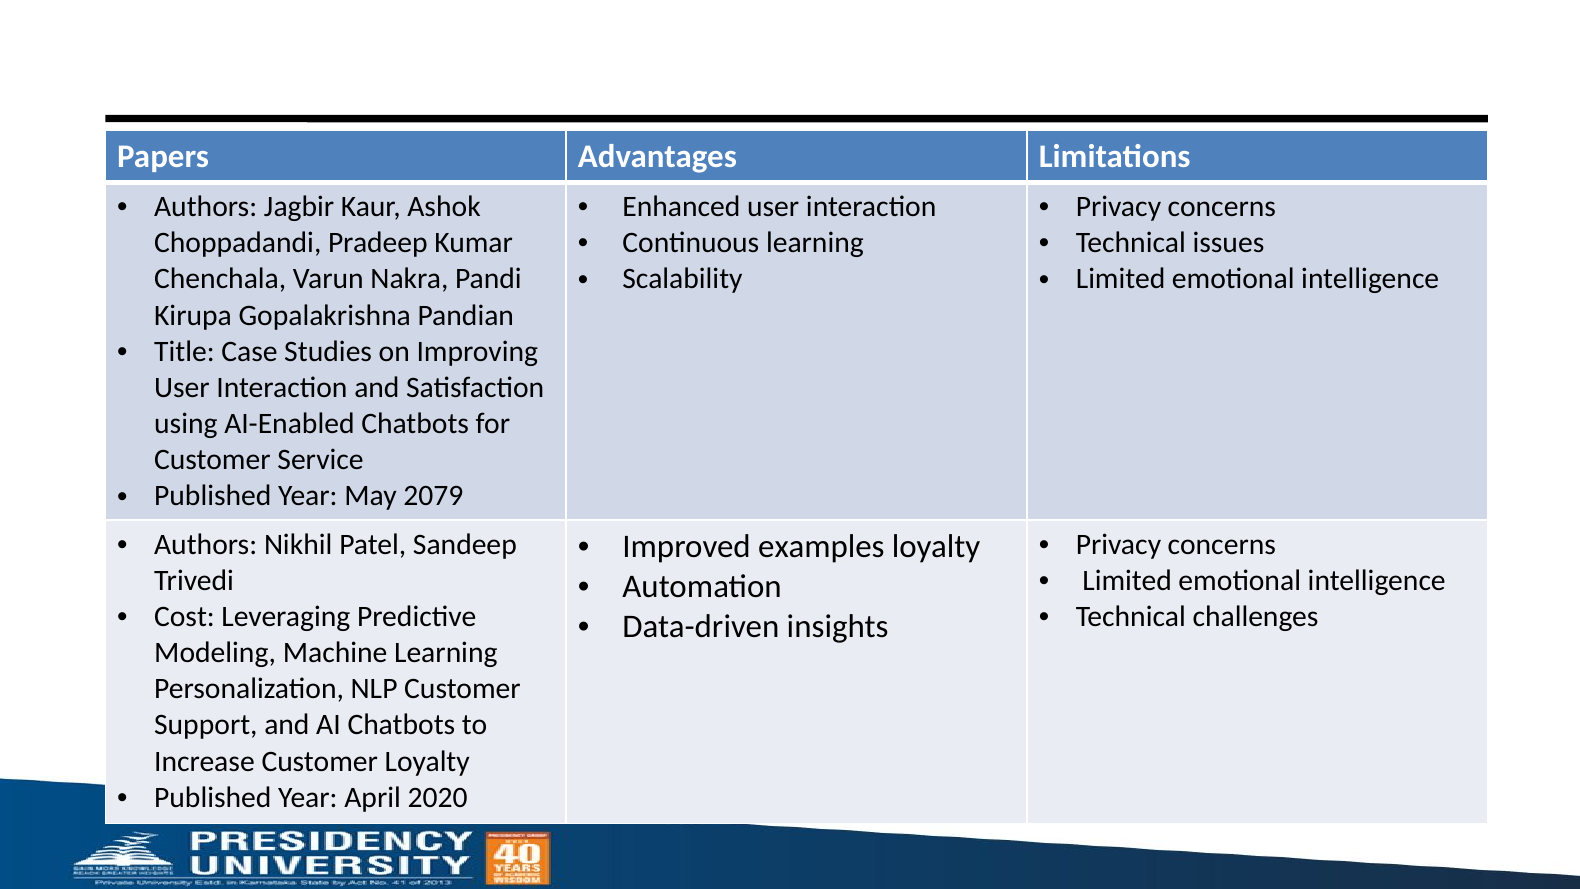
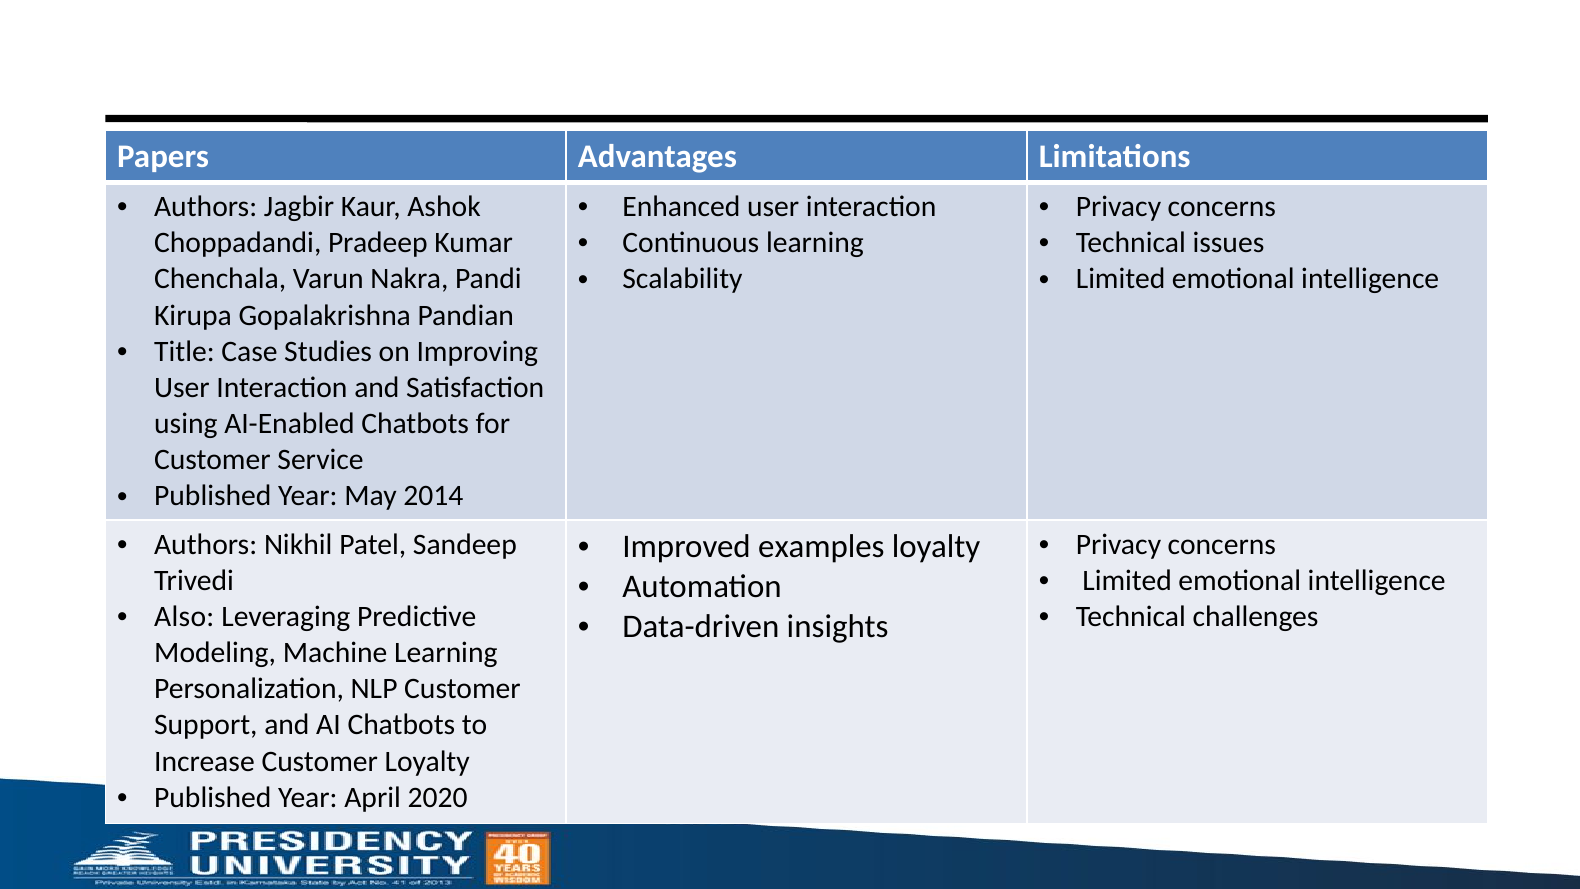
2079: 2079 -> 2014 (433, 496)
Cost: Cost -> Also (184, 616)
